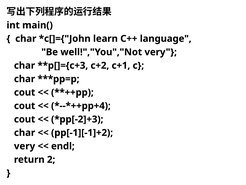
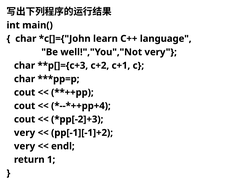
char: char -> very (25, 132)
2: 2 -> 1 (51, 159)
